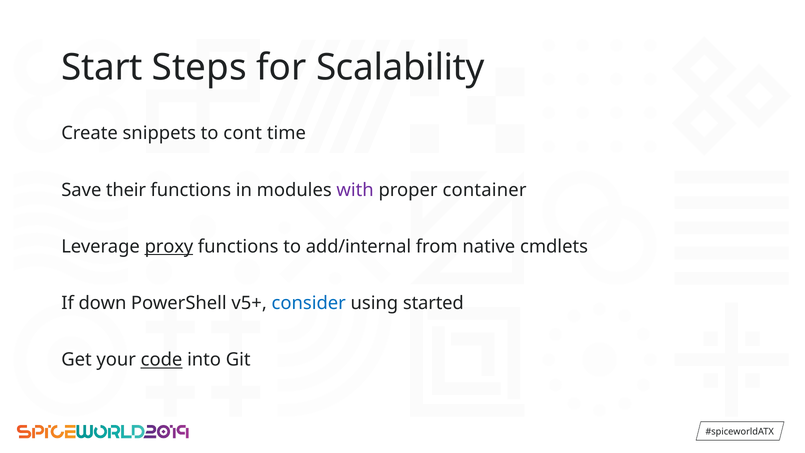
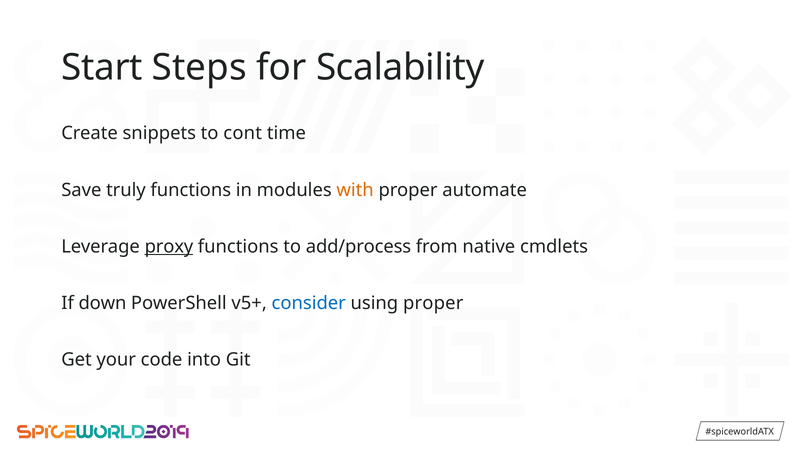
their: their -> truly (126, 190)
with colour: purple -> orange (355, 190)
container: container -> automate (485, 190)
add/internal: add/internal -> add/process (358, 247)
using started: started -> proper (433, 303)
code underline: present -> none (162, 360)
